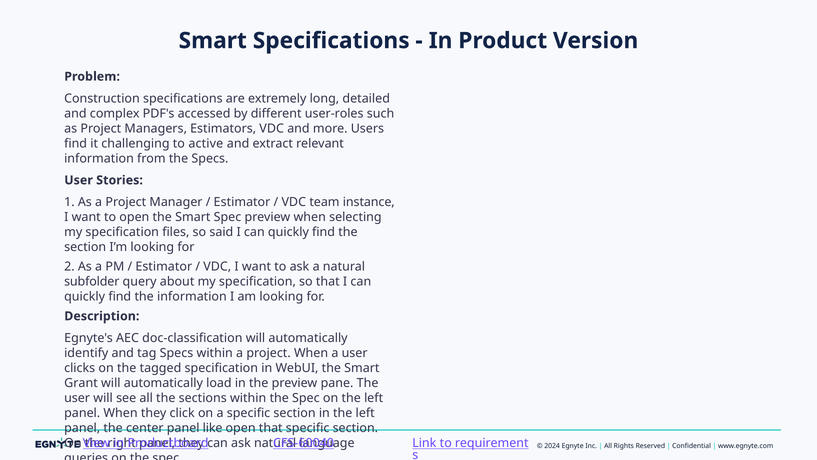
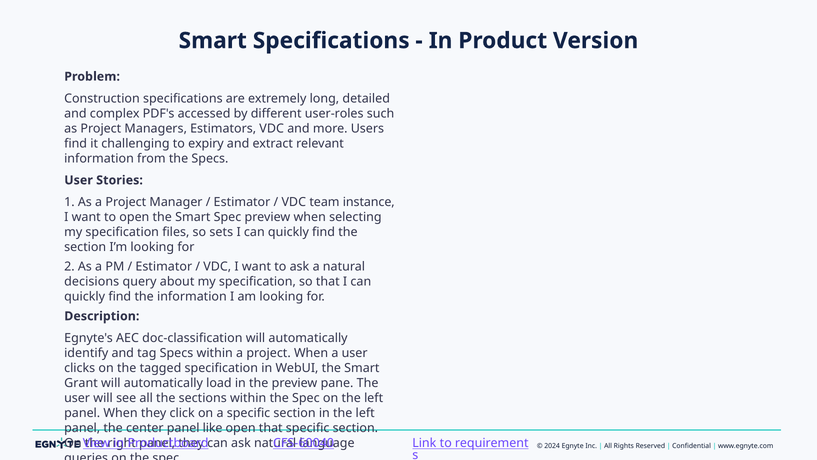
active: active -> expiry (206, 143)
said: said -> sets (221, 232)
subfolder: subfolder -> decisions (92, 281)
